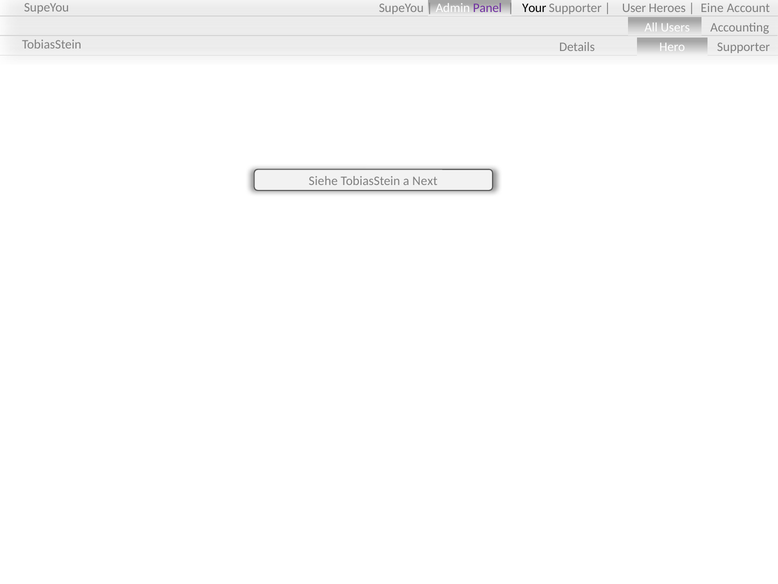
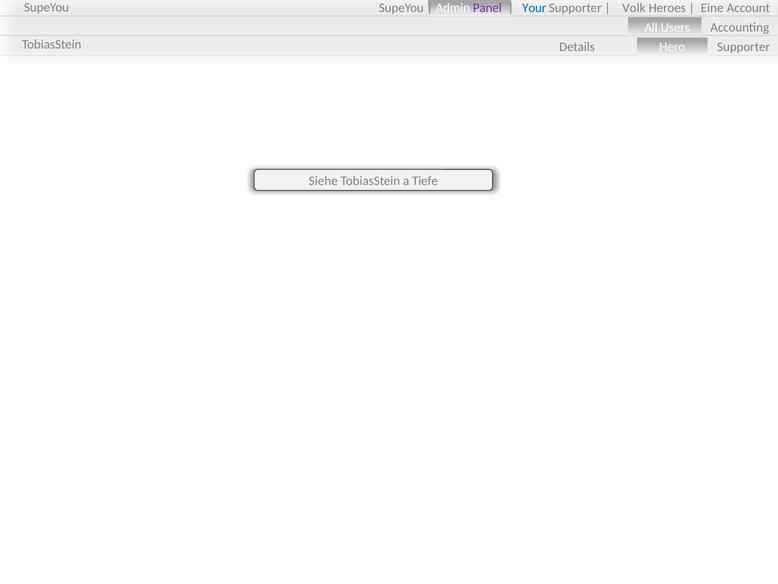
Your colour: black -> blue (534, 8)
User: User -> Volk (634, 8)
Next: Next -> Tiefe (425, 181)
